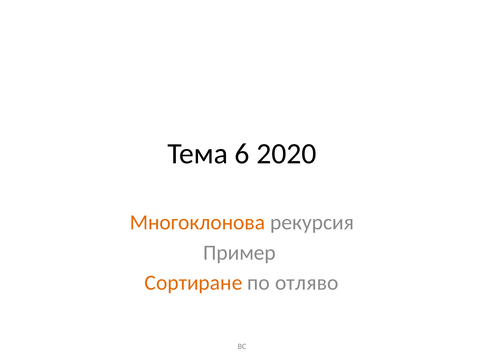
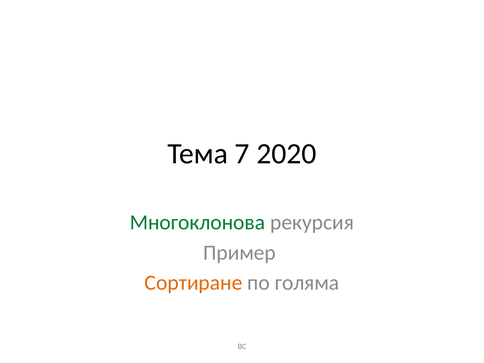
6: 6 -> 7 (242, 154)
Многоклонова colour: orange -> green (197, 223)
отляво: отляво -> голяма (307, 283)
